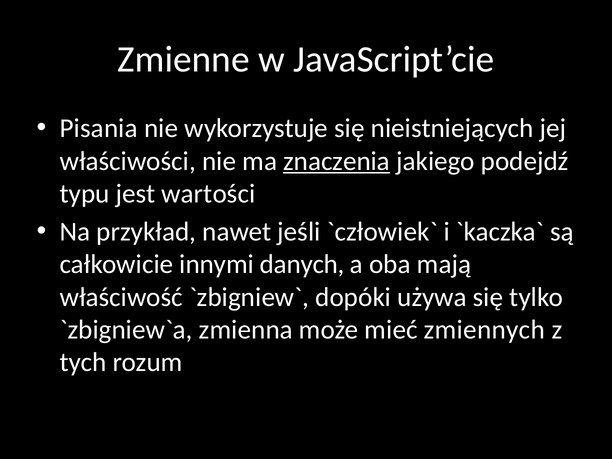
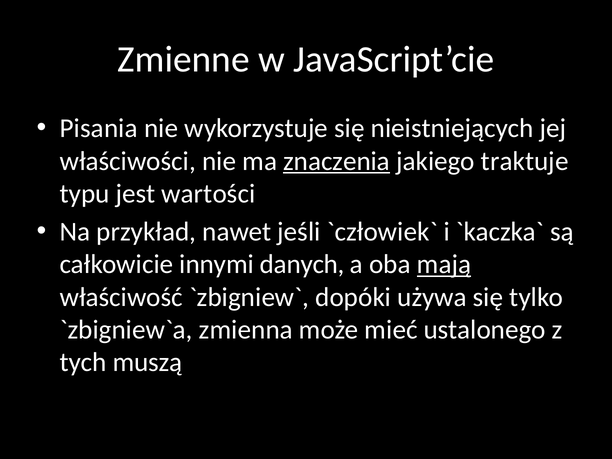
podejdź: podejdź -> traktuje (525, 161)
mają underline: none -> present (444, 264)
zmiennych: zmiennych -> ustalonego (485, 330)
rozum: rozum -> muszą (147, 362)
